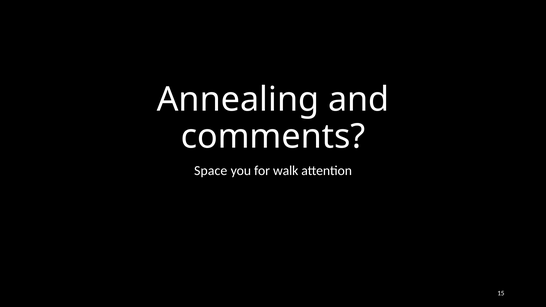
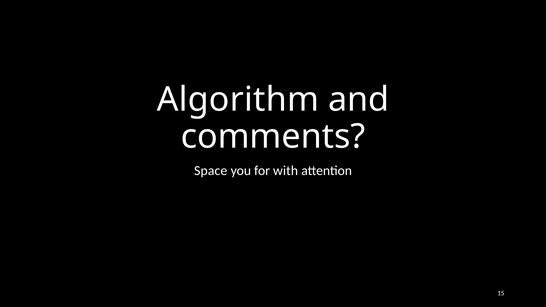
Annealing: Annealing -> Algorithm (238, 100)
walk: walk -> with (286, 171)
